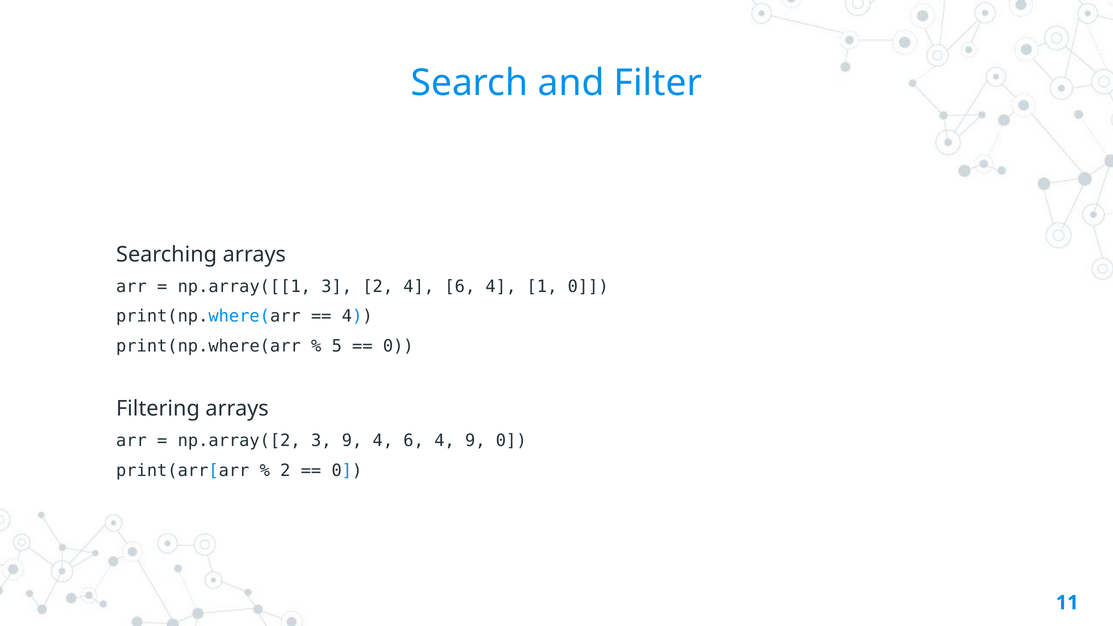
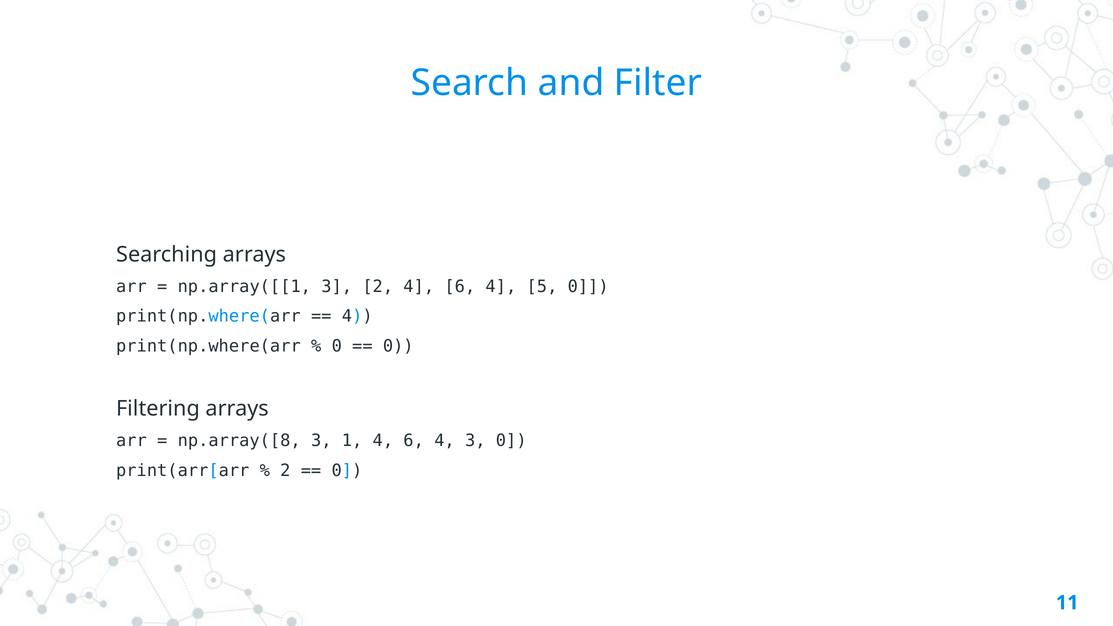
1: 1 -> 5 (542, 287)
5: 5 -> 0 (337, 346)
np.array([2: np.array([2 -> np.array([8 (239, 441)
3 9: 9 -> 1 (352, 441)
4 9: 9 -> 3 (475, 441)
